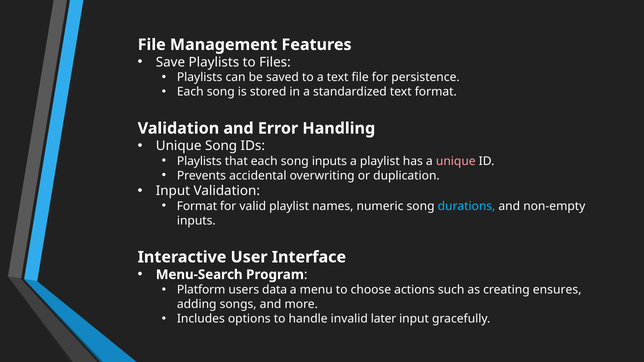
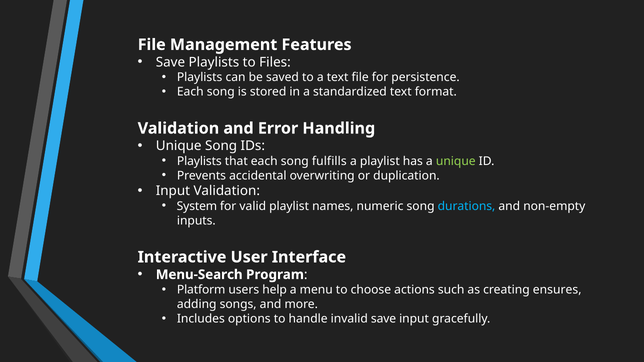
song inputs: inputs -> fulfills (329, 161)
unique colour: pink -> light green (456, 161)
Format: Format -> System (197, 206)
data: data -> help (275, 290)
invalid later: later -> save (384, 319)
